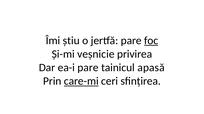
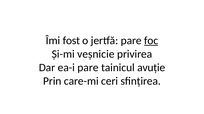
știu: știu -> fost (71, 41)
apasă: apasă -> avuție (151, 68)
care-mi underline: present -> none (81, 82)
